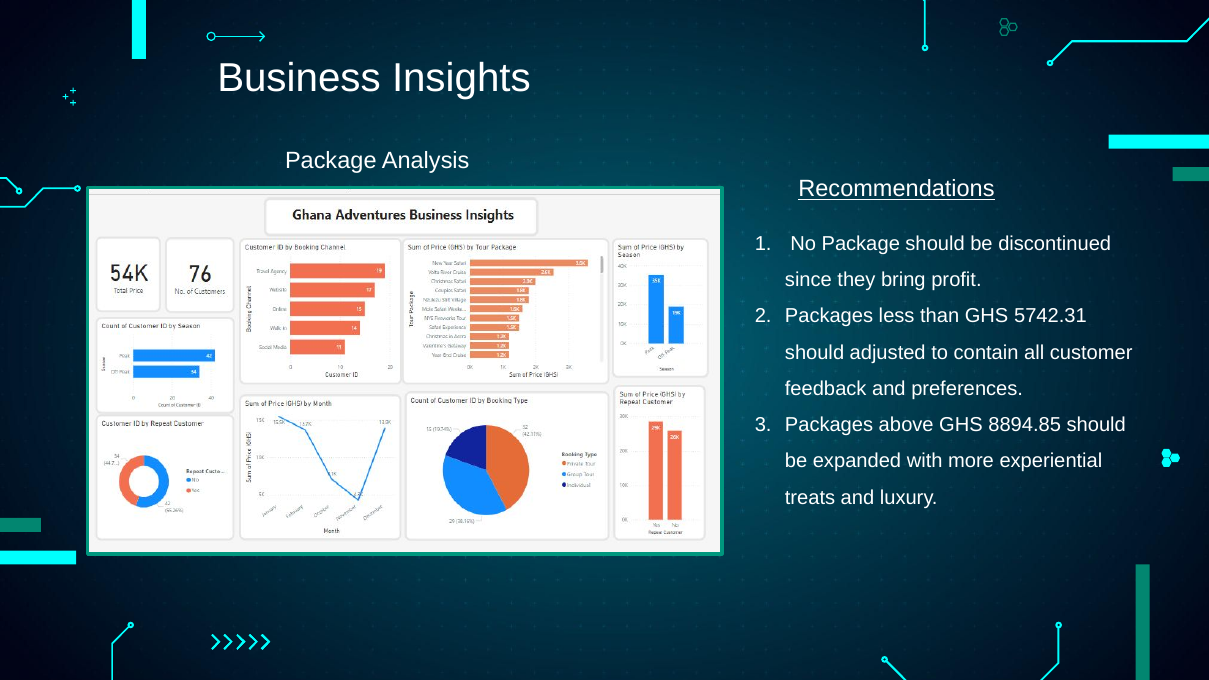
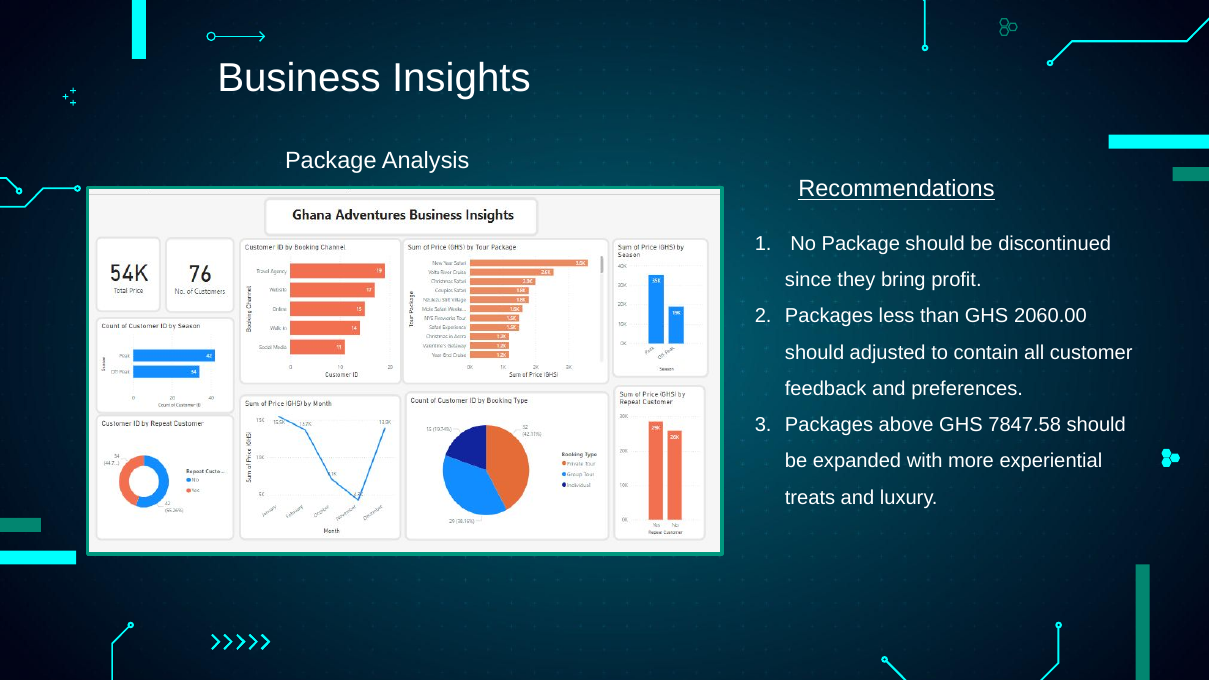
5742.31: 5742.31 -> 2060.00 (1050, 316)
8894.85: 8894.85 -> 7847.58 (1025, 425)
